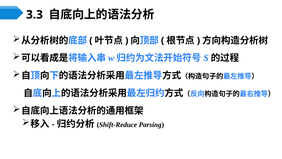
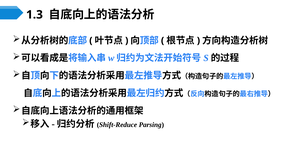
3.3: 3.3 -> 1.3 (34, 15)
